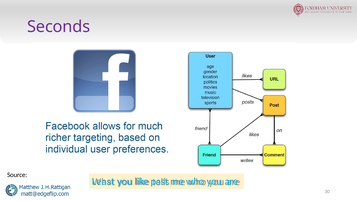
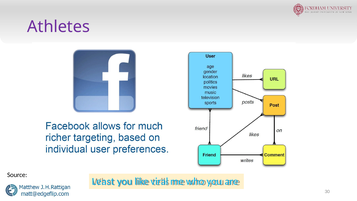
Seconds: Seconds -> Athletes (59, 27)
past: past -> viral (159, 181)
